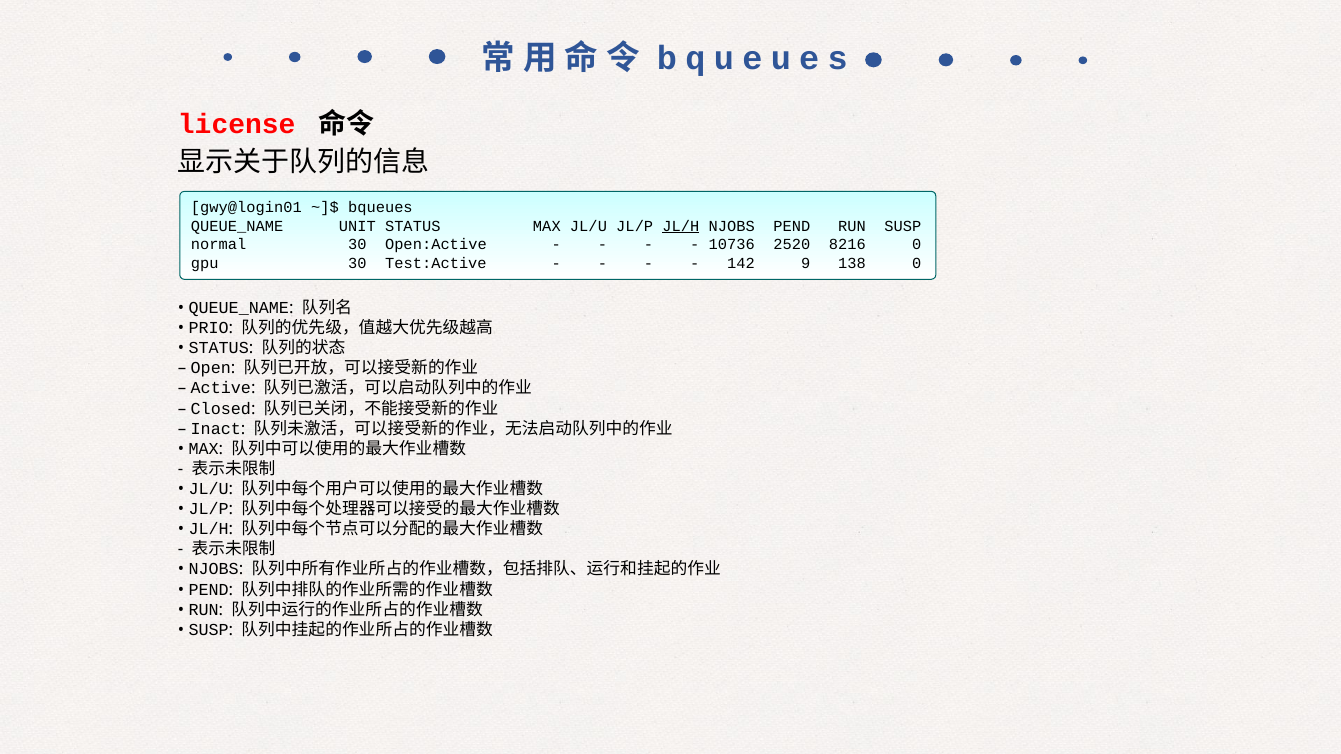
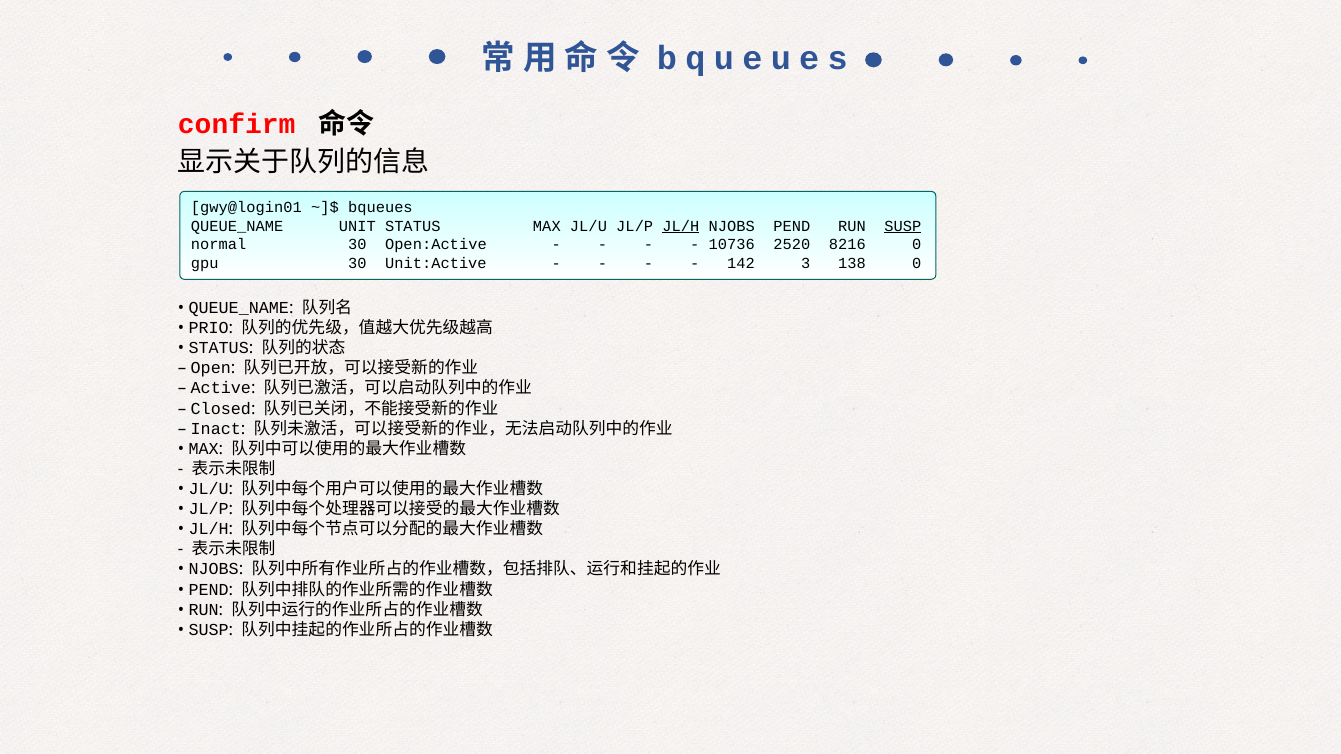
license: license -> confirm (237, 124)
SUSP underline: none -> present (903, 226)
Test:Active: Test:Active -> Unit:Active (436, 263)
9: 9 -> 3 (806, 263)
